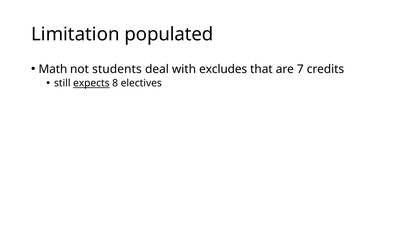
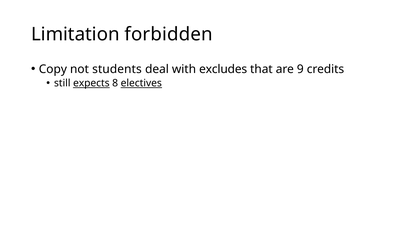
populated: populated -> forbidden (169, 34)
Math: Math -> Copy (53, 69)
7: 7 -> 9 (300, 69)
electives underline: none -> present (141, 83)
